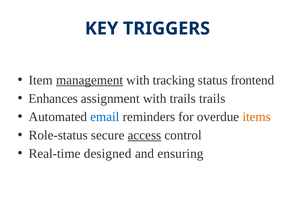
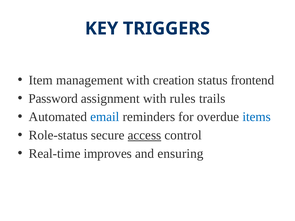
management underline: present -> none (90, 80)
tracking: tracking -> creation (174, 80)
Enhances: Enhances -> Password (53, 99)
with trails: trails -> rules (183, 99)
items colour: orange -> blue (257, 117)
designed: designed -> improves (108, 154)
